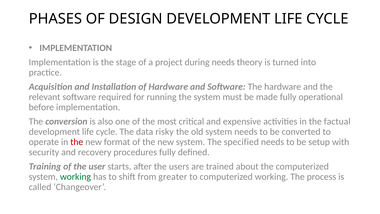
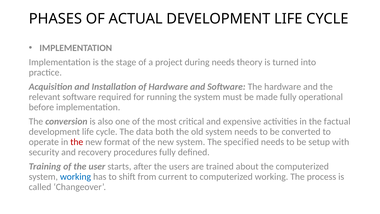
DESIGN: DESIGN -> ACTUAL (136, 19)
risky: risky -> both (165, 132)
working colour: green -> blue (76, 177)
greater: greater -> current (173, 177)
